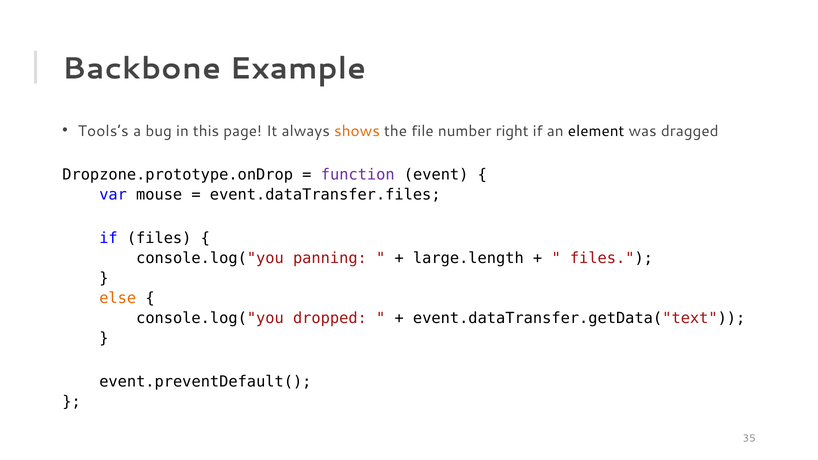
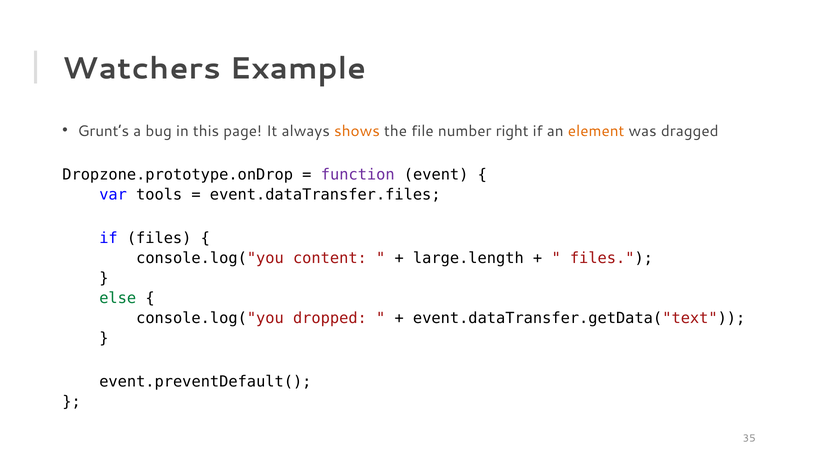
Backbone: Backbone -> Watchers (142, 69)
Tools’s: Tools’s -> Grunt’s (103, 131)
element colour: black -> orange (596, 131)
mouse: mouse -> tools (159, 195)
panning: panning -> content (330, 258)
else colour: orange -> green (118, 298)
